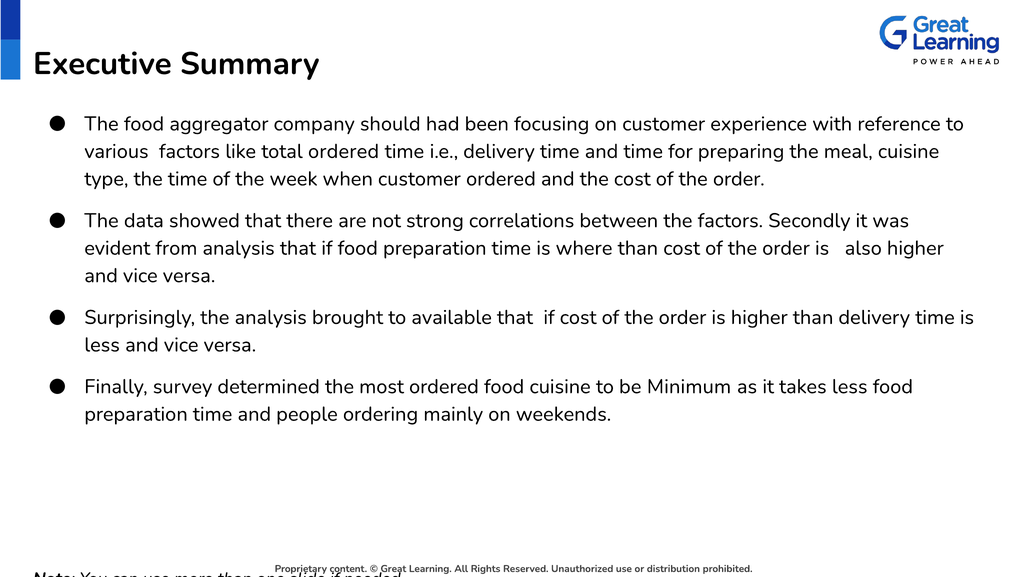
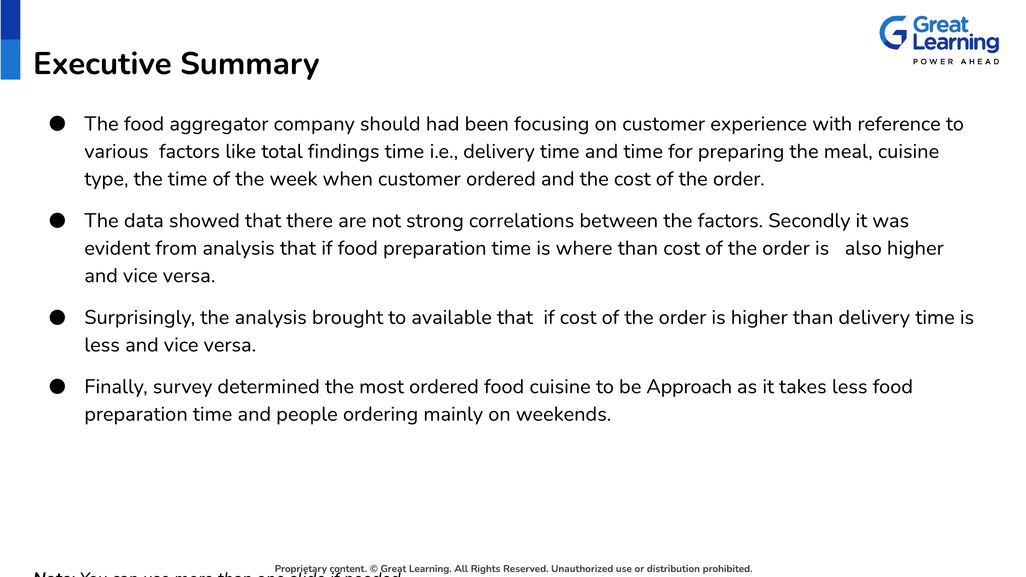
total ordered: ordered -> findings (344, 151)
Minimum: Minimum -> Approach (689, 387)
